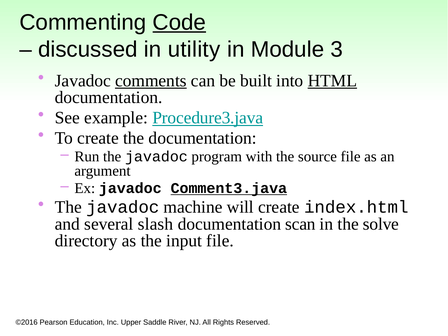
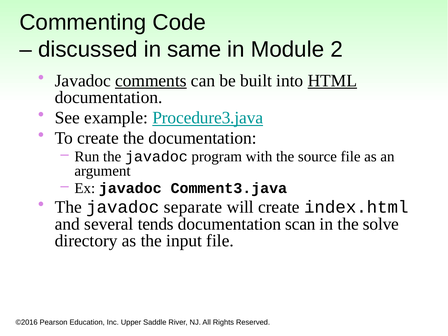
Code underline: present -> none (179, 22)
utility: utility -> same (194, 49)
3: 3 -> 2 (337, 49)
Comment3.java underline: present -> none (229, 188)
machine: machine -> separate (193, 207)
slash: slash -> tends (156, 224)
